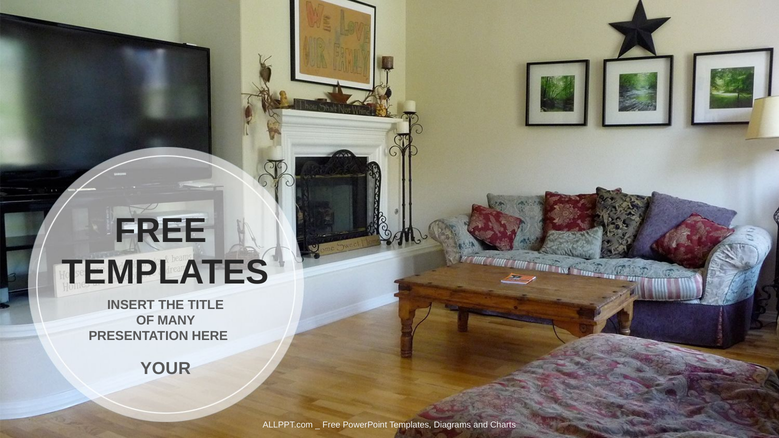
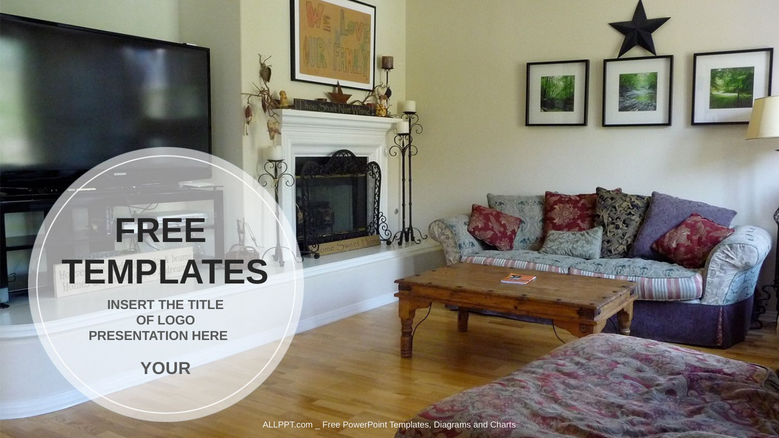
MANY: MANY -> LOGO (176, 321)
